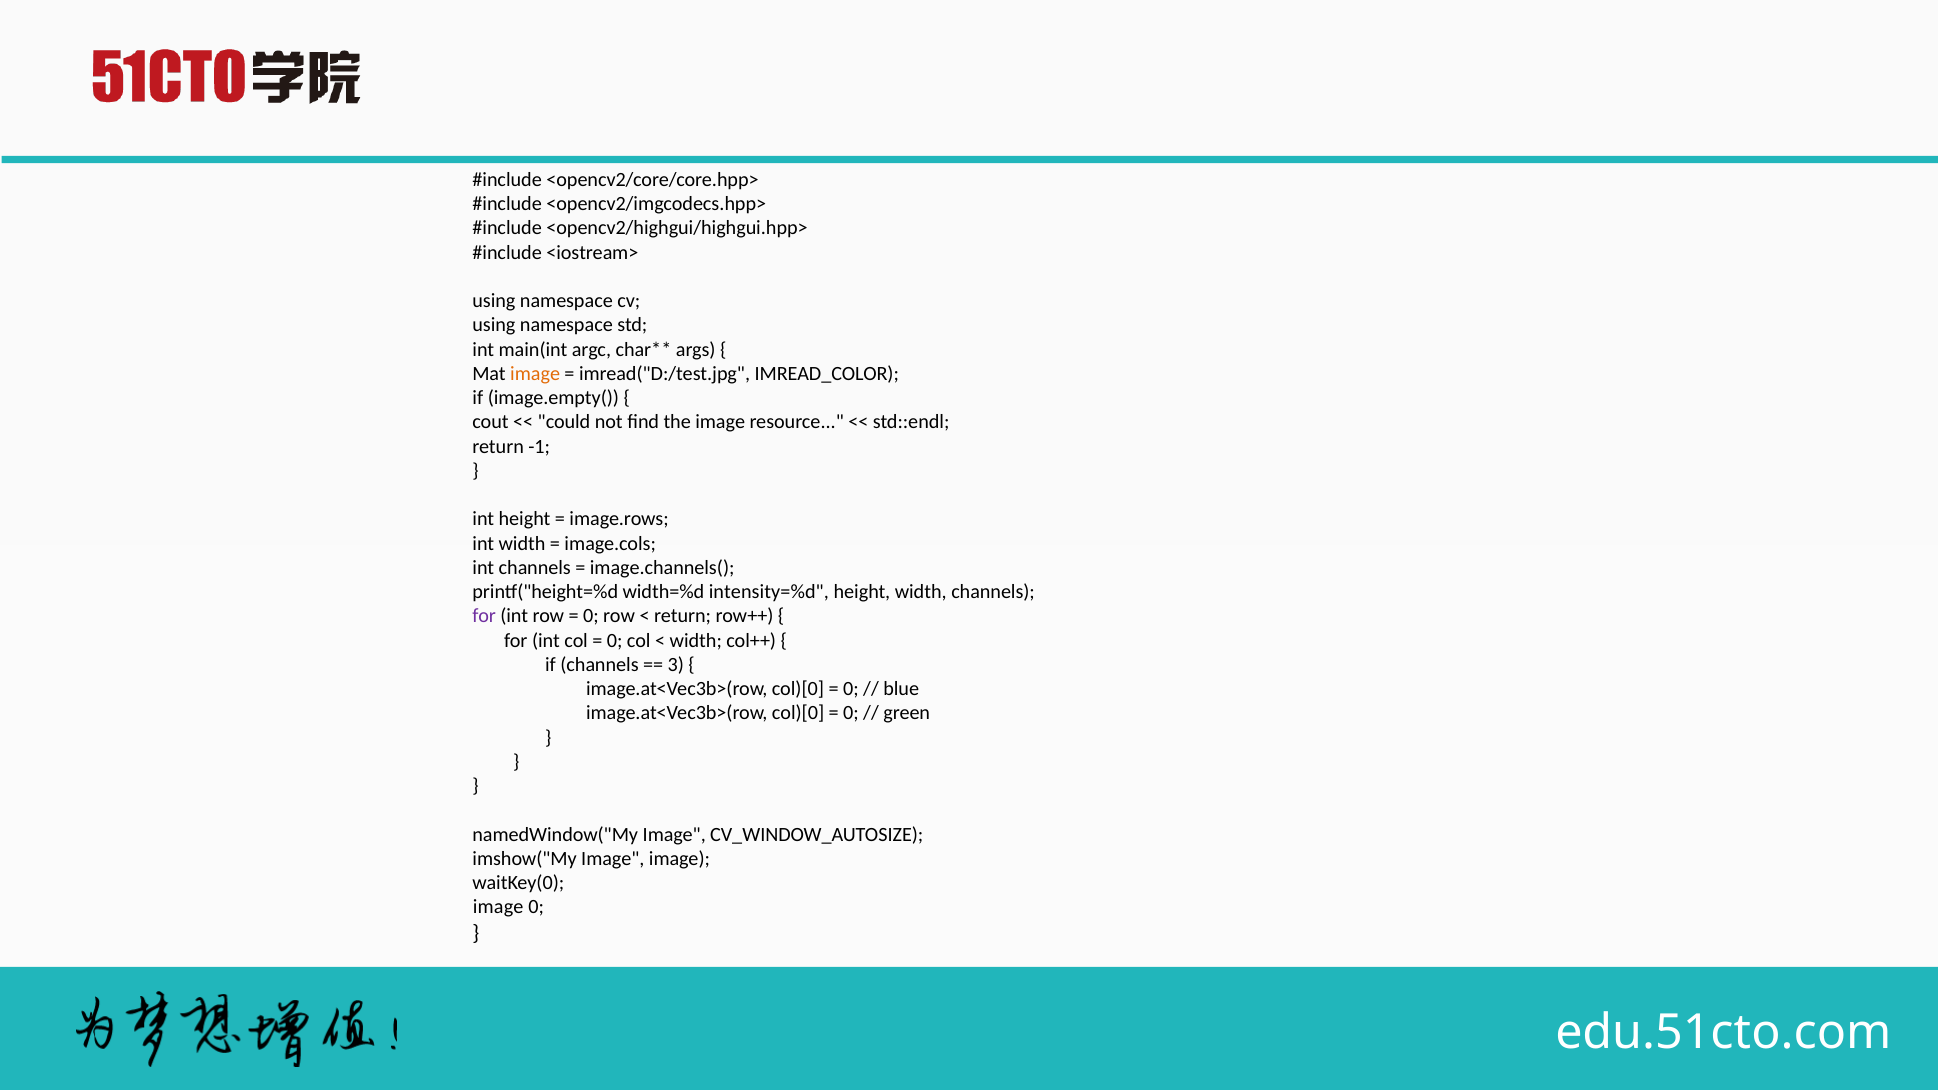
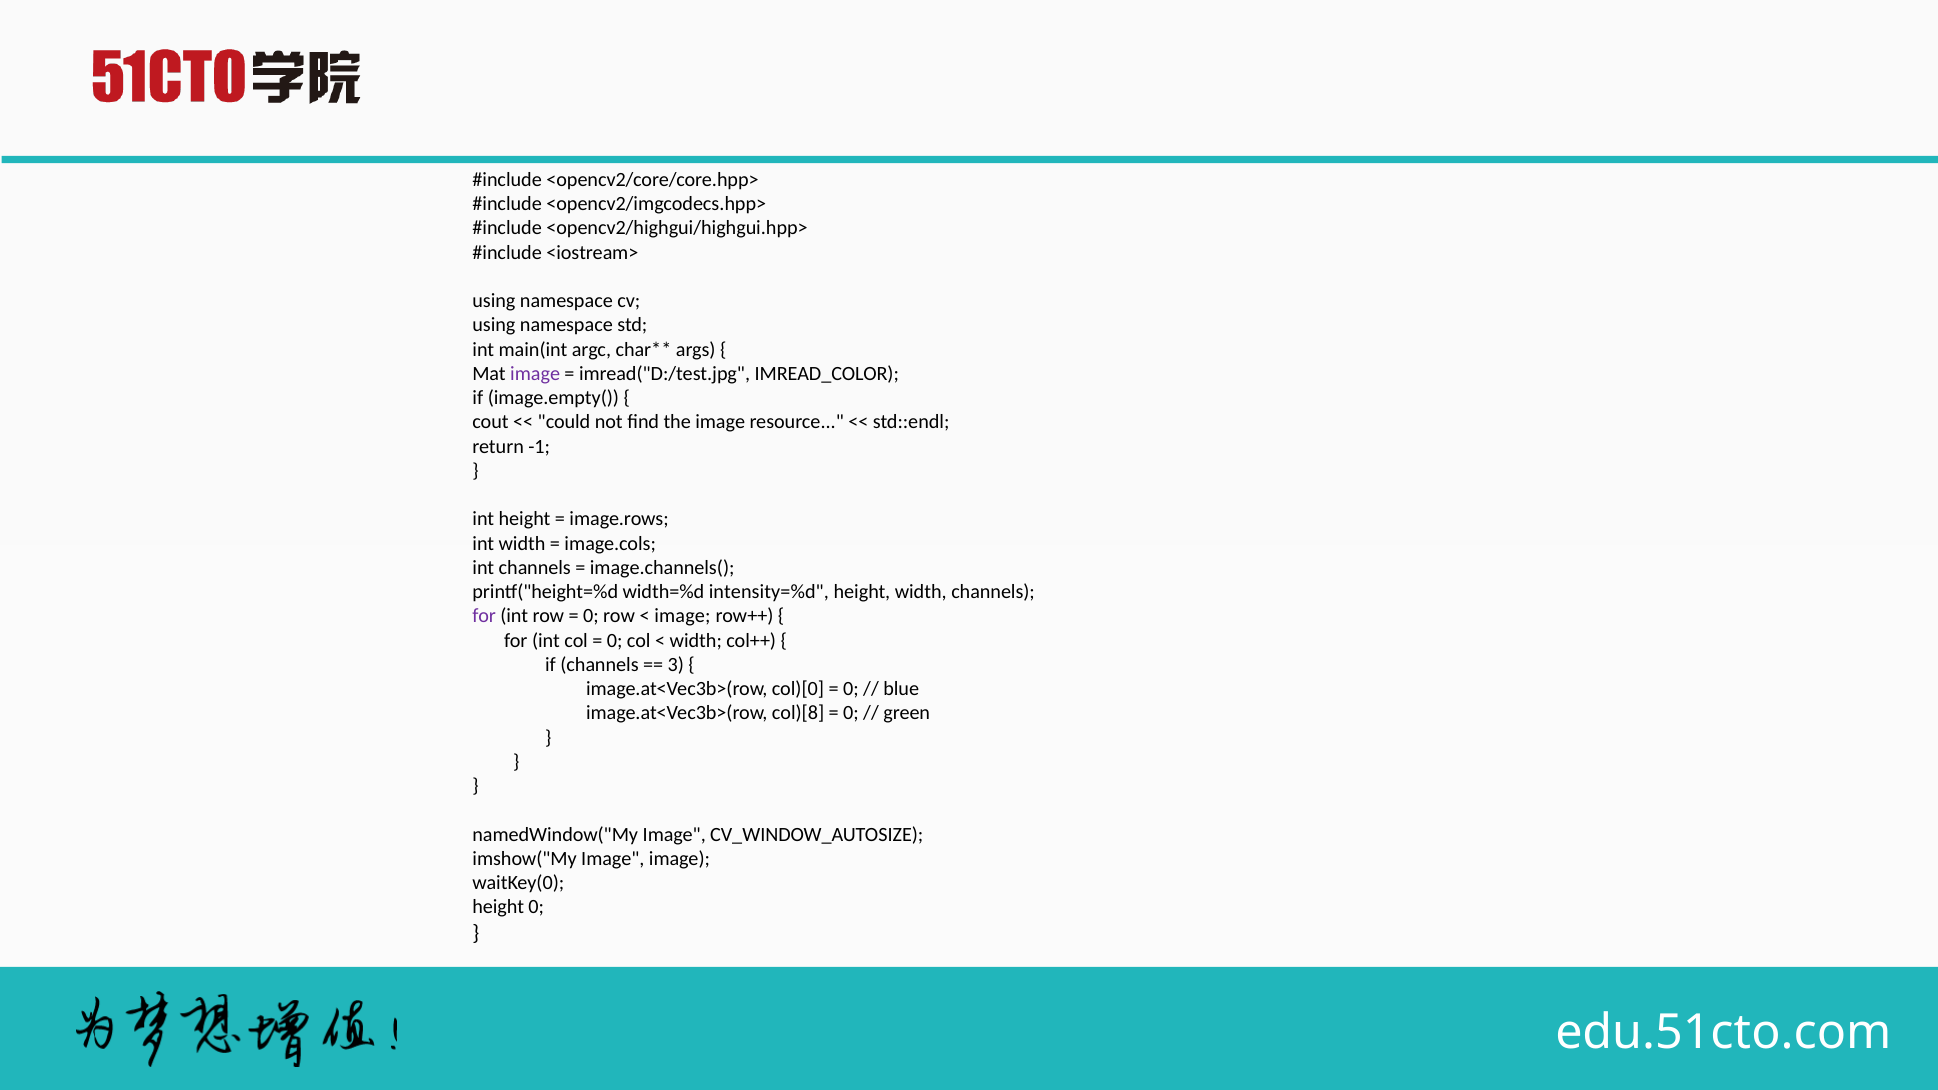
image colour: orange -> purple (535, 374)
return: return -> image (682, 616)
col)[0: col)[0 -> col)[8 (798, 713)
image: image -> height (498, 907)
